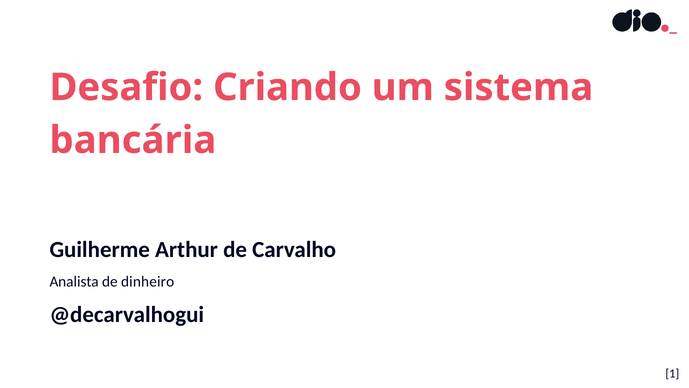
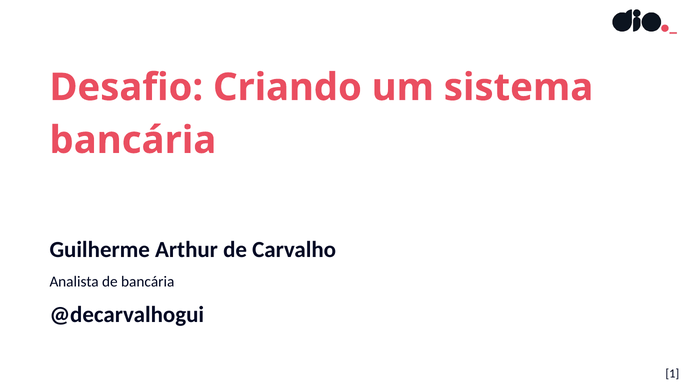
de dinheiro: dinheiro -> bancária (148, 281)
